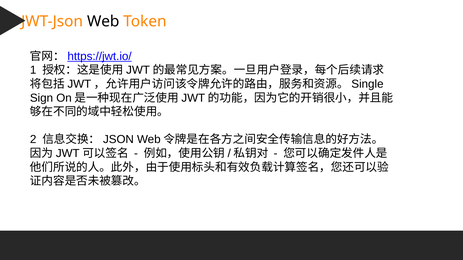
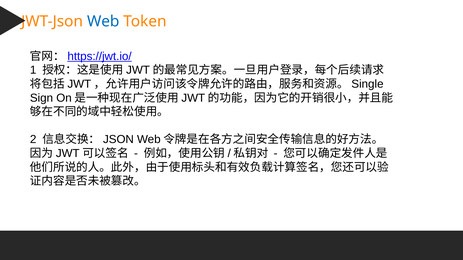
Web colour: black -> blue (103, 22)
